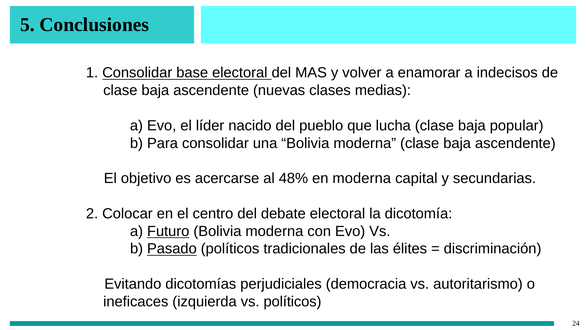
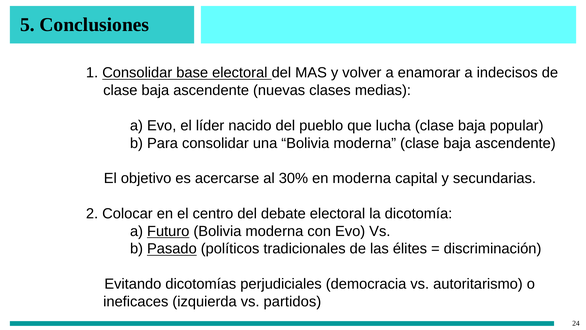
48%: 48% -> 30% (293, 178)
vs políticos: políticos -> partidos (292, 301)
